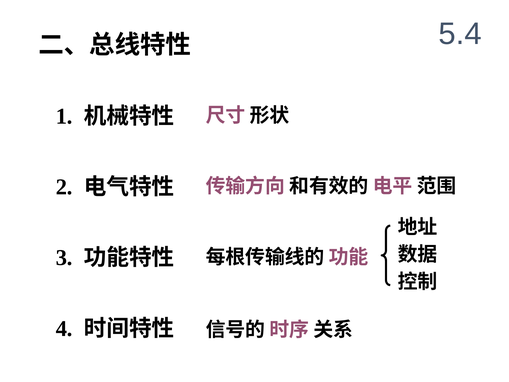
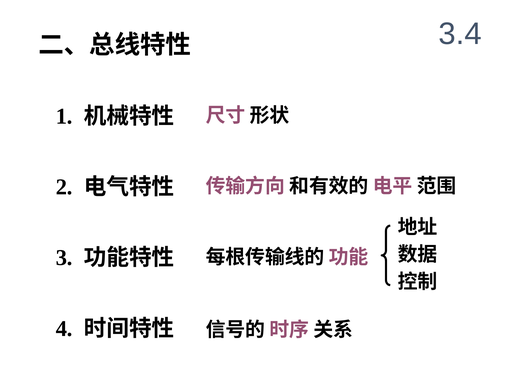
5.4: 5.4 -> 3.4 (460, 34)
